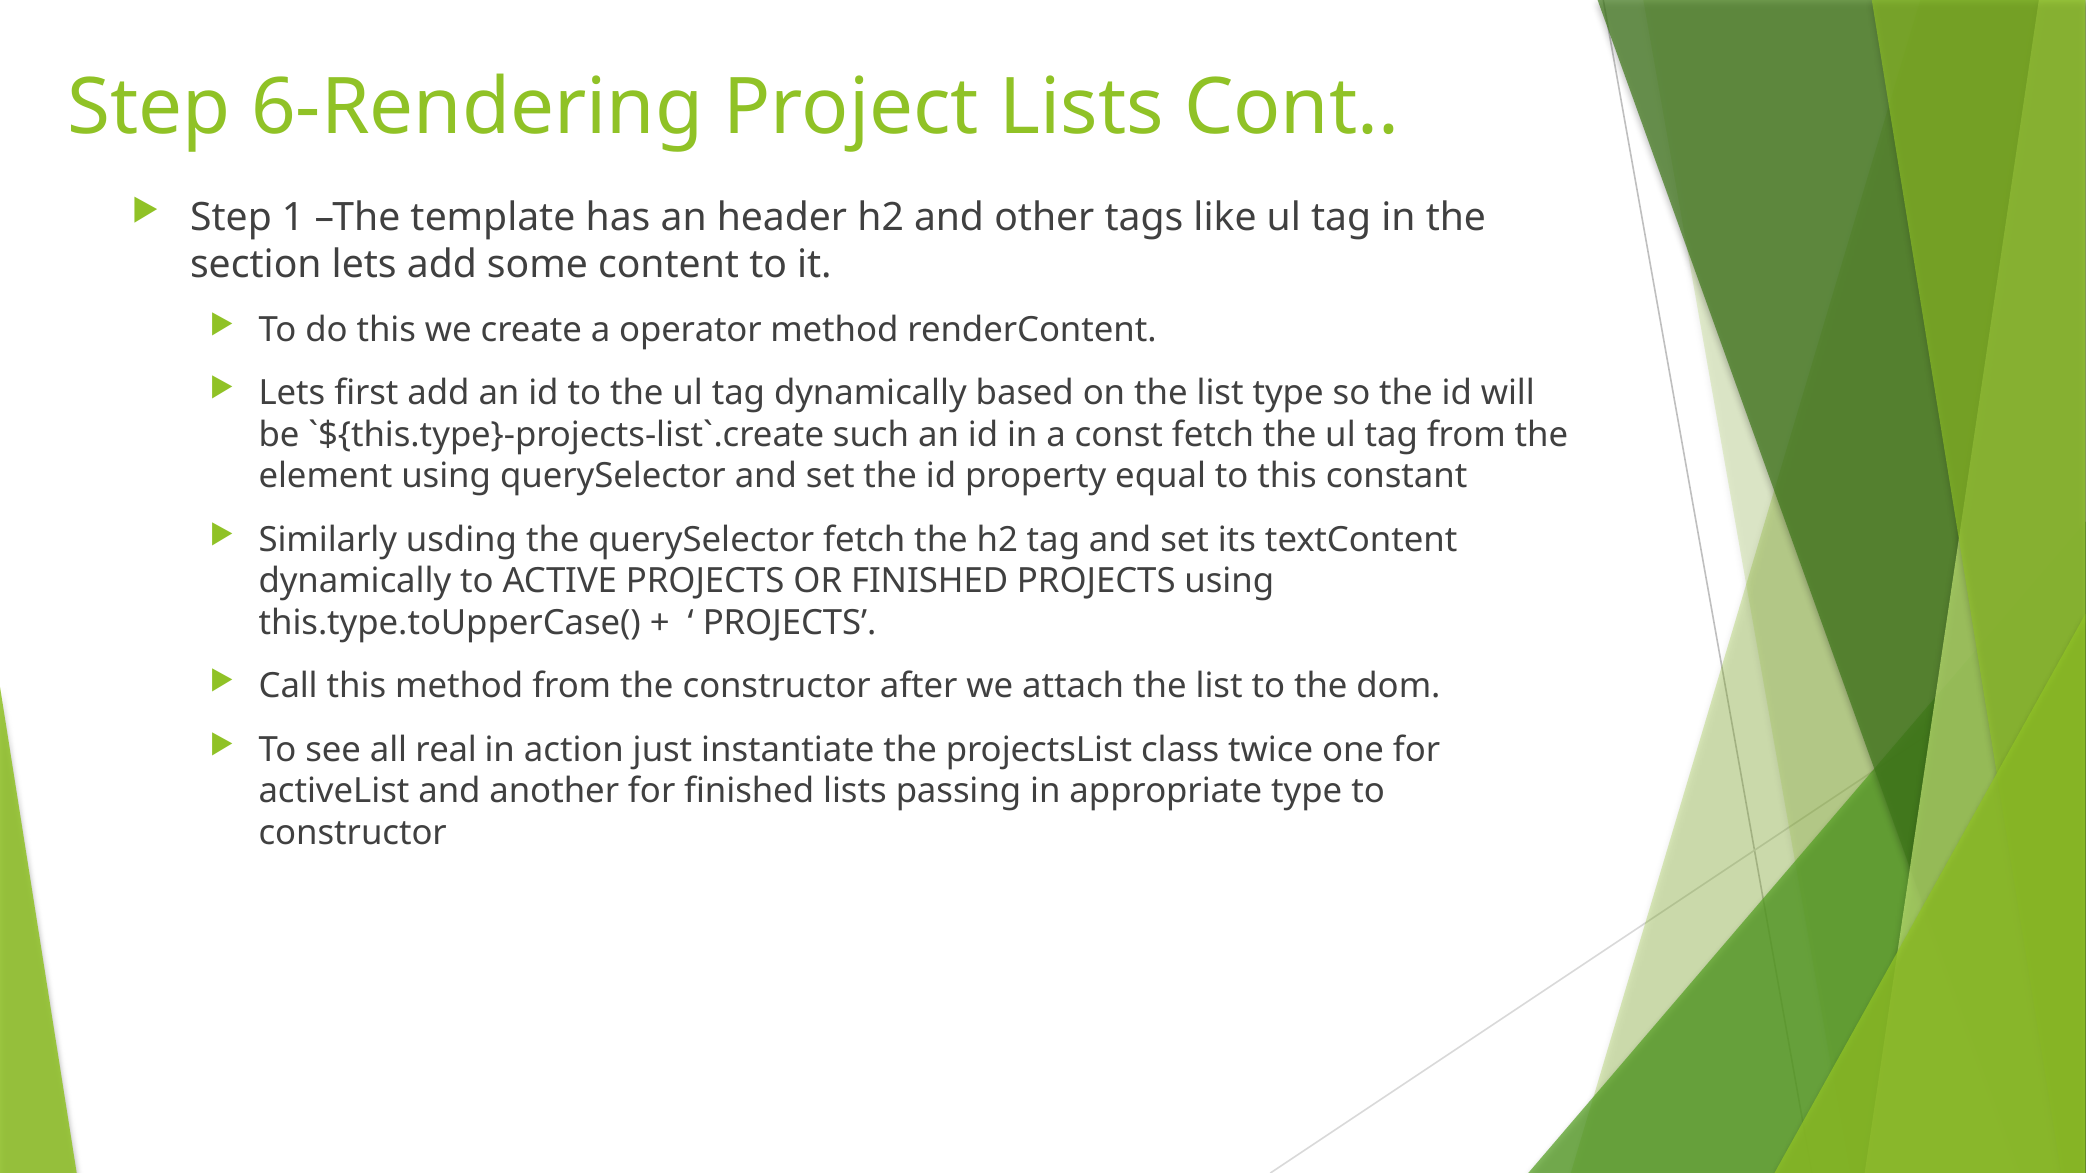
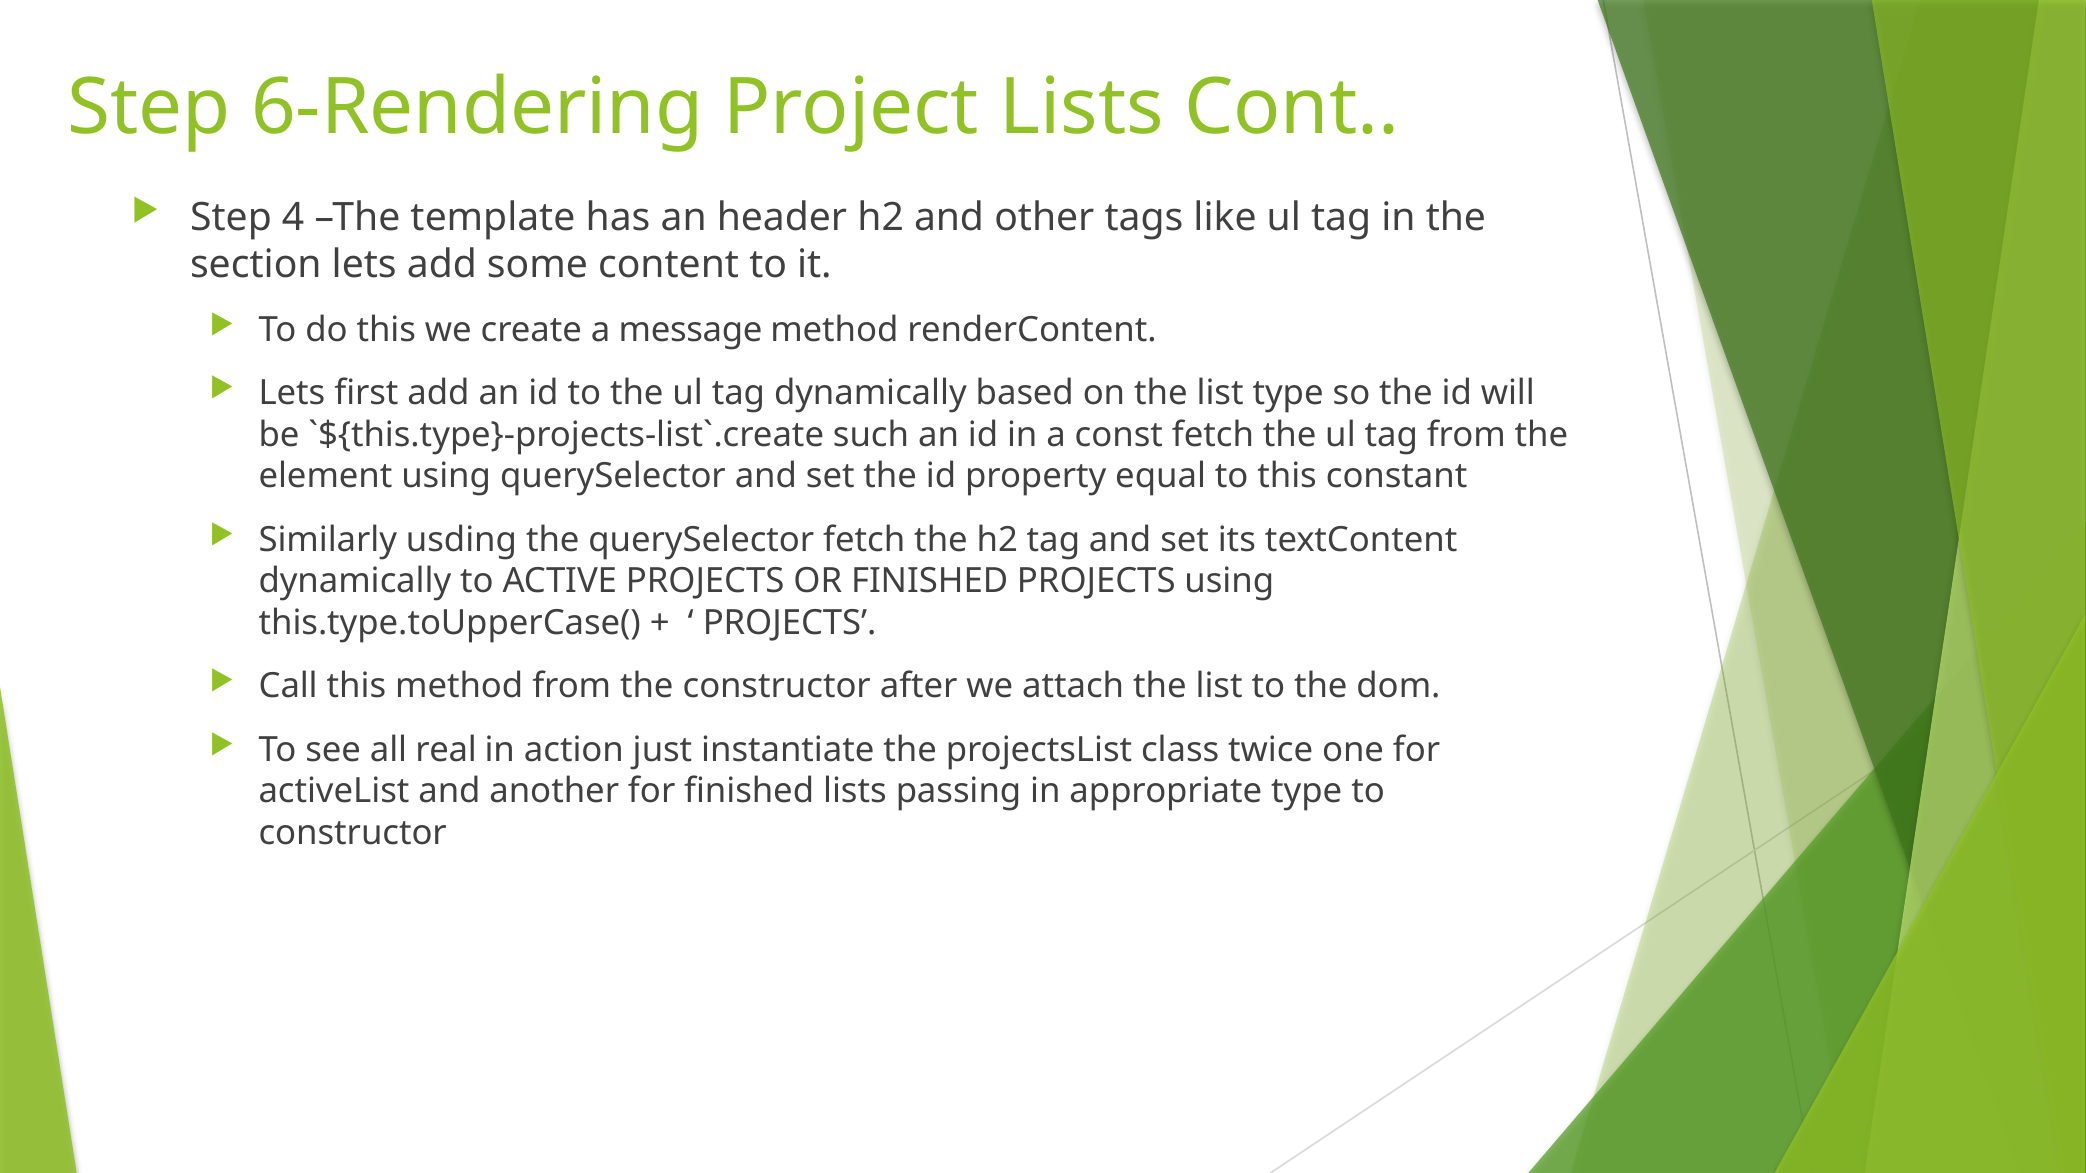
1: 1 -> 4 (293, 217)
operator: operator -> message (691, 330)
